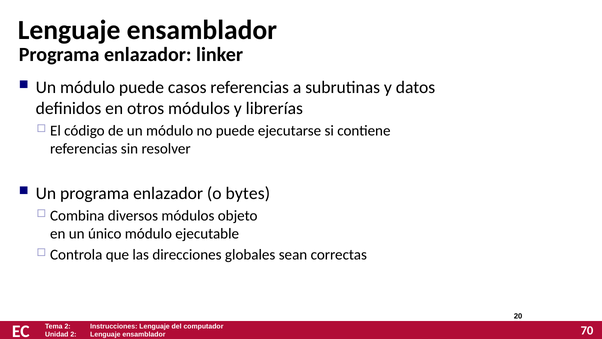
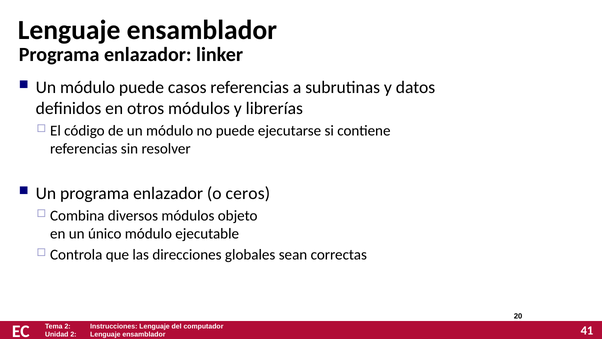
bytes: bytes -> ceros (248, 193)
70: 70 -> 41 (587, 330)
